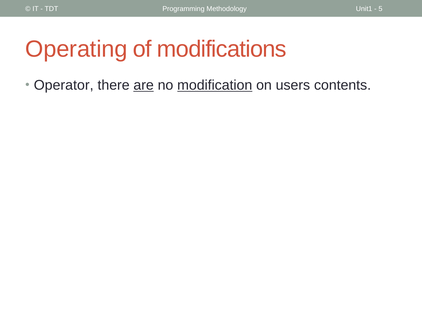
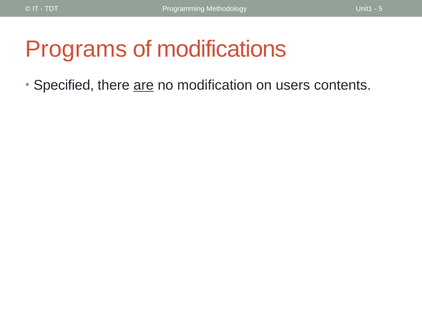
Operating: Operating -> Programs (76, 49)
Operator: Operator -> Specified (64, 85)
modification underline: present -> none (215, 85)
